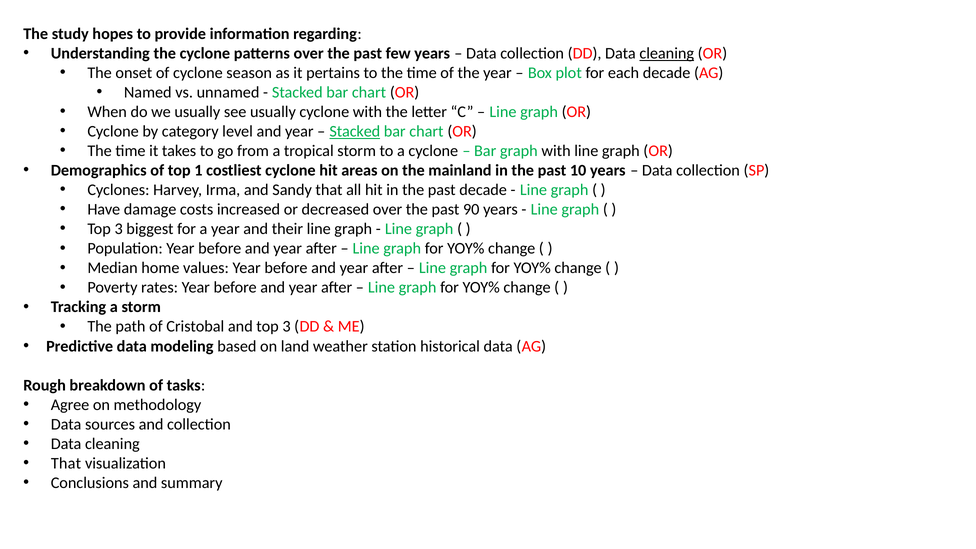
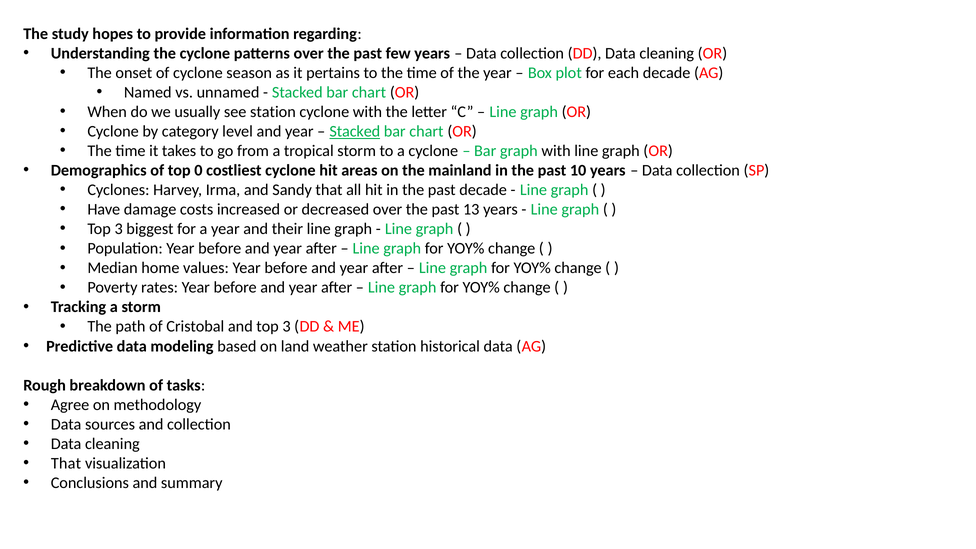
cleaning underline: present -> none (667, 53)
see usually: usually -> station (273, 112)
1: 1 -> 0 (198, 171)
90: 90 -> 13 (471, 210)
